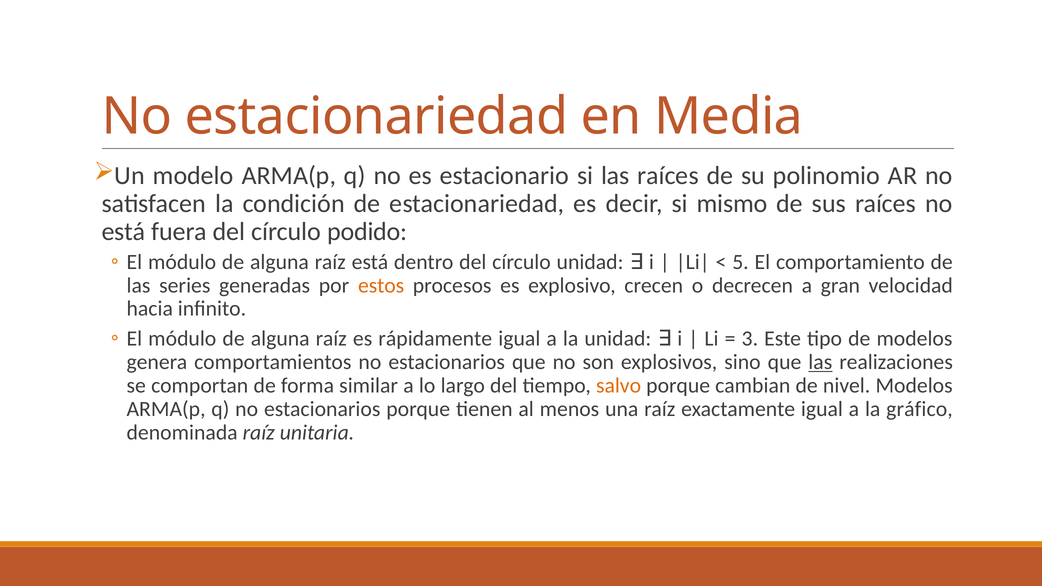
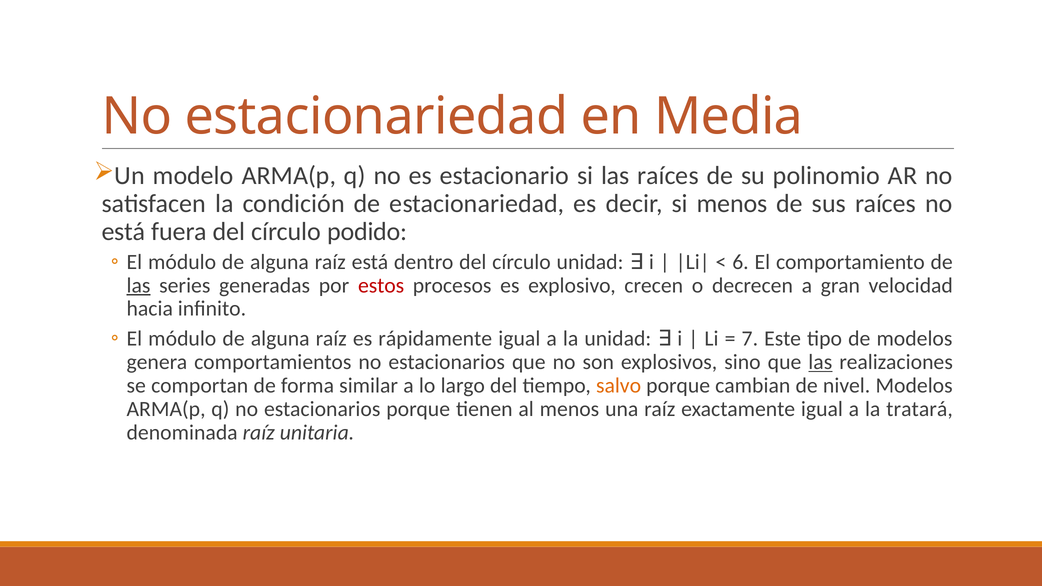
si mismo: mismo -> menos (732, 204)
5: 5 -> 6 (740, 262)
las underline: none -> present (139, 285)
estos colour: orange -> red (381, 285)
3: 3 -> 7 (750, 339)
gráfico: gráfico -> tratará (920, 409)
